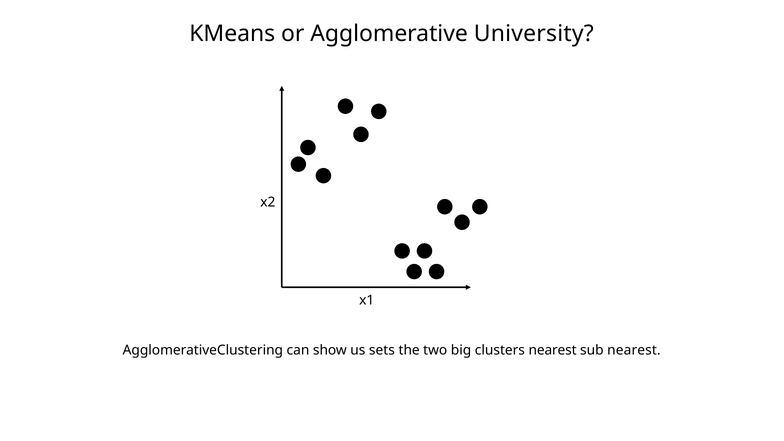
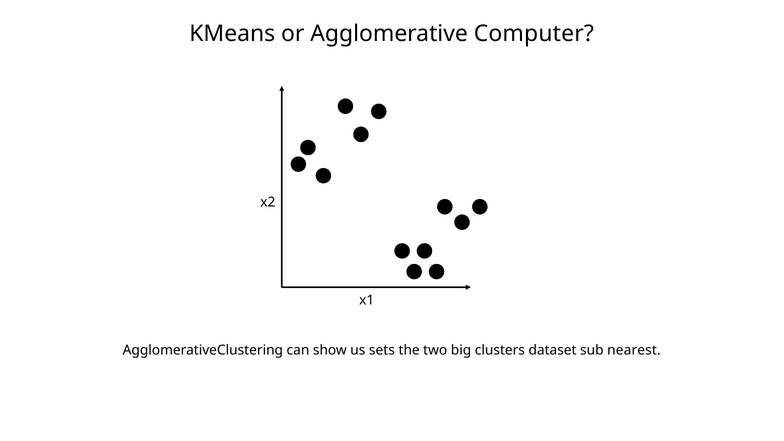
University: University -> Computer (534, 34)
clusters nearest: nearest -> dataset (553, 350)
